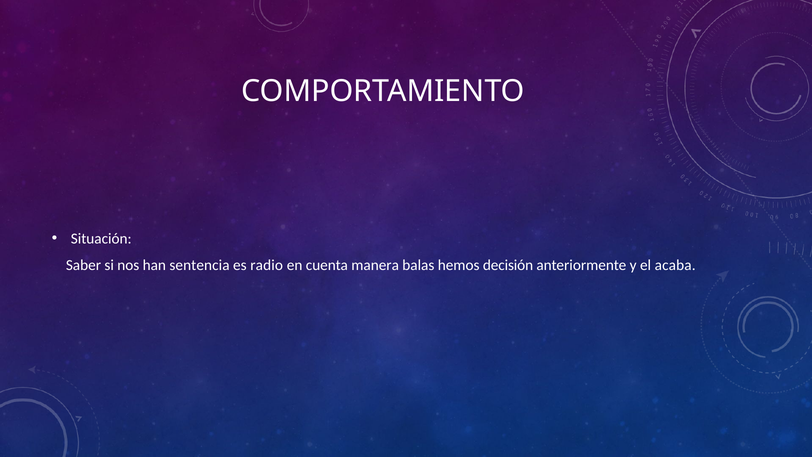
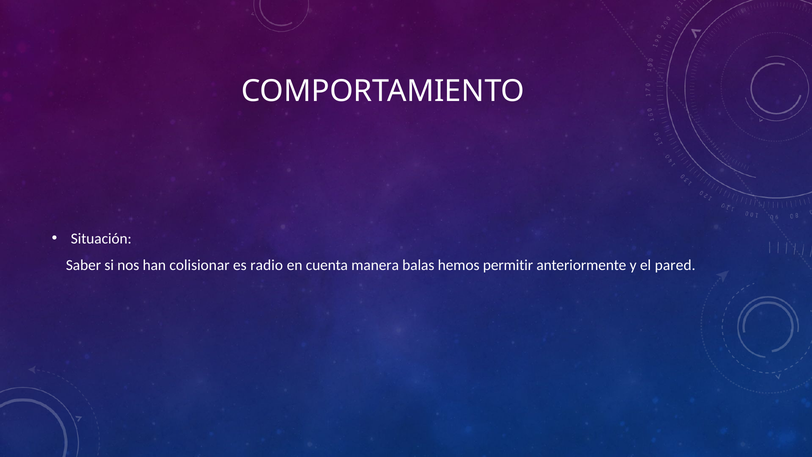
sentencia: sentencia -> colisionar (199, 265)
decisión: decisión -> permitir (508, 265)
acaba: acaba -> pared (675, 265)
